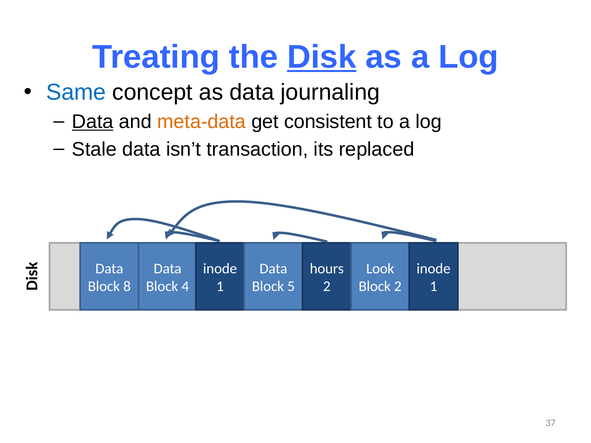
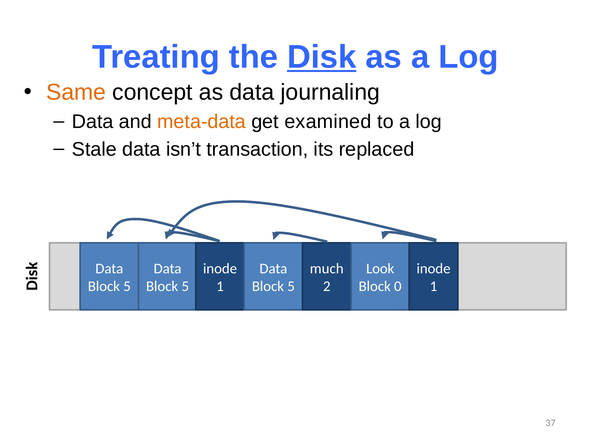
Same colour: blue -> orange (76, 92)
Data underline: present -> none (93, 122)
consistent: consistent -> examined (328, 122)
hours: hours -> much (327, 269)
8: 8 -> 5 (127, 286)
4: 4 -> 5 (185, 286)
Block 2: 2 -> 0 (398, 286)
